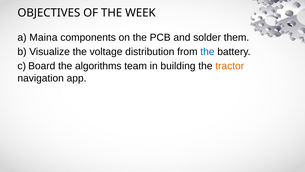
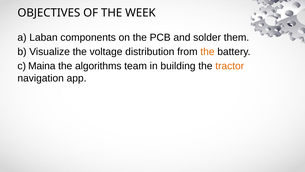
Maina: Maina -> Laban (43, 37)
the colour: blue -> orange (207, 52)
Board: Board -> Maina (42, 66)
